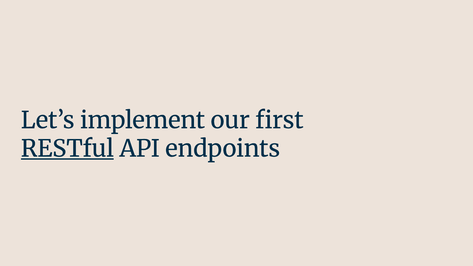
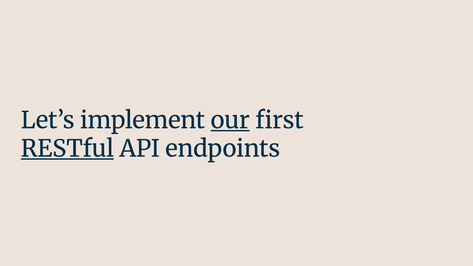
our underline: none -> present (230, 120)
